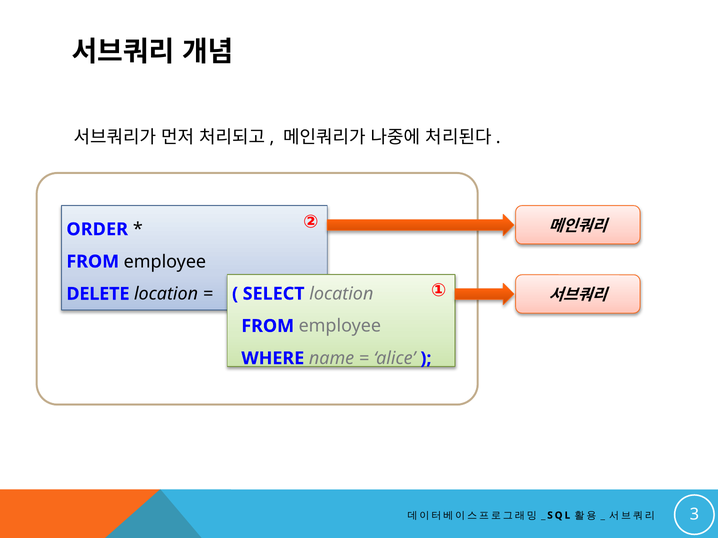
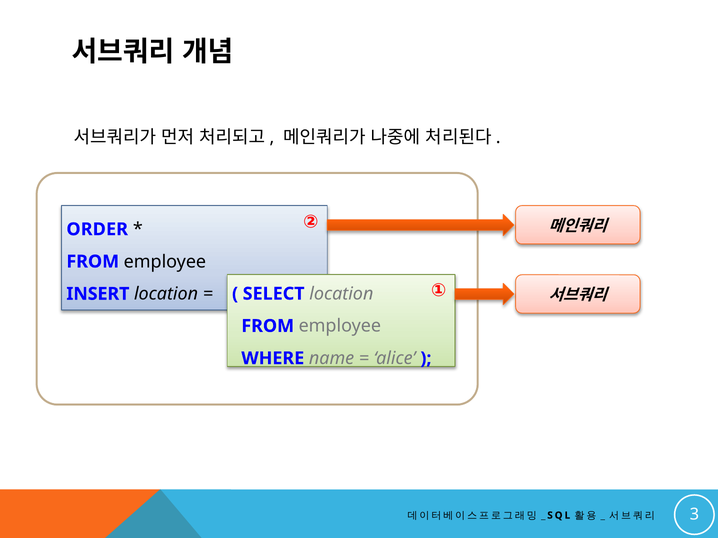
DELETE: DELETE -> INSERT (98, 294)
